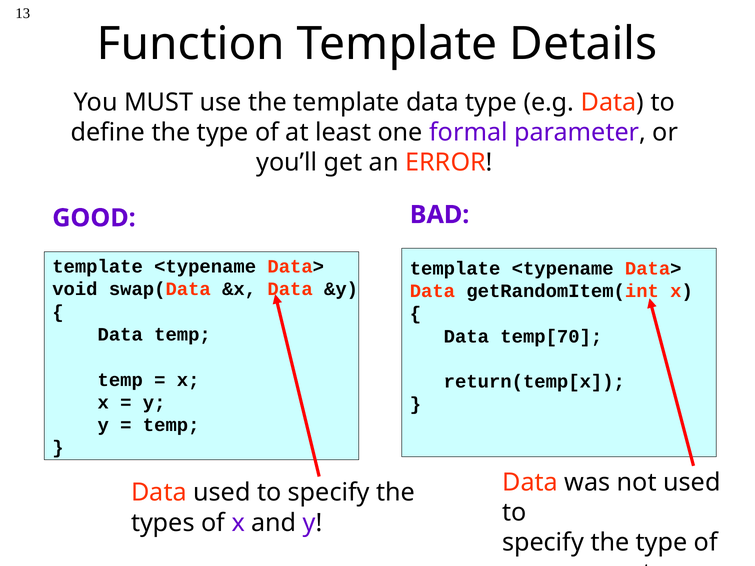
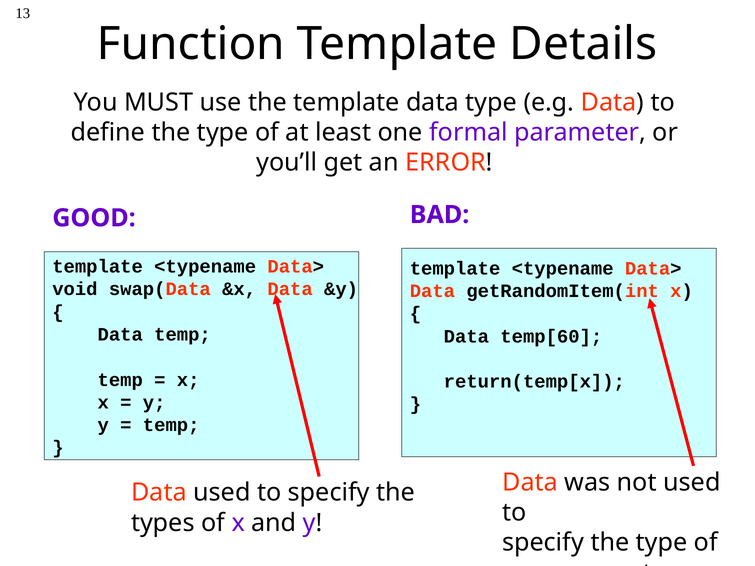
temp[70: temp[70 -> temp[60 (551, 336)
